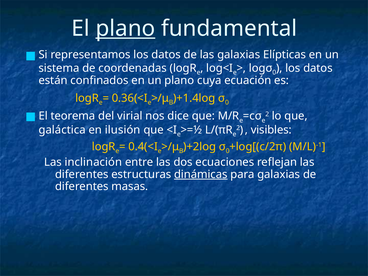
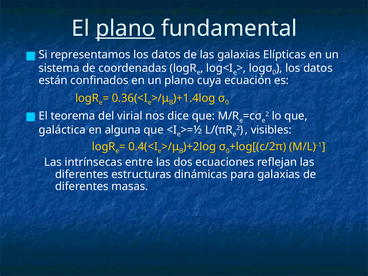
ilusión: ilusión -> alguna (123, 130)
inclinación: inclinación -> intrínsecas (93, 162)
dinámicas underline: present -> none (201, 174)
